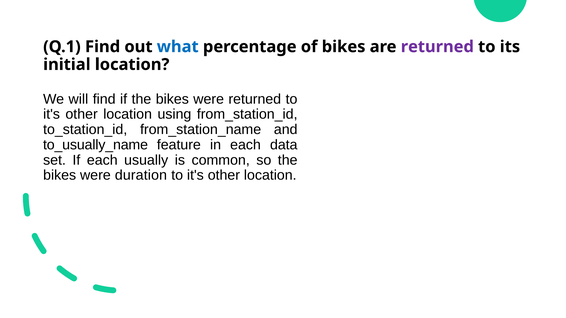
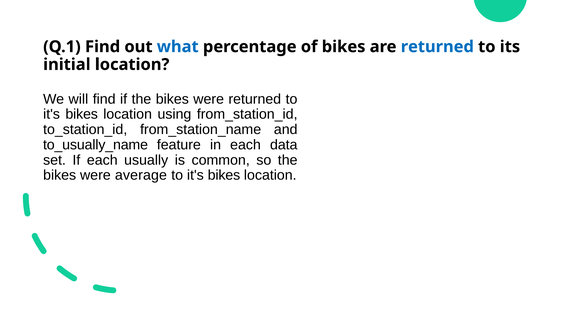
returned colour: purple -> blue (437, 47)
other: other -> bikes (82, 114)
duration: duration -> average (141, 176)
other: other -> bikes (224, 176)
